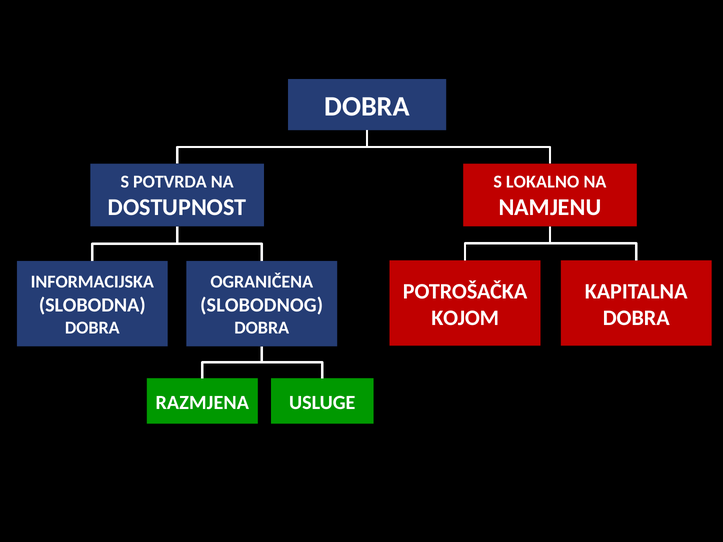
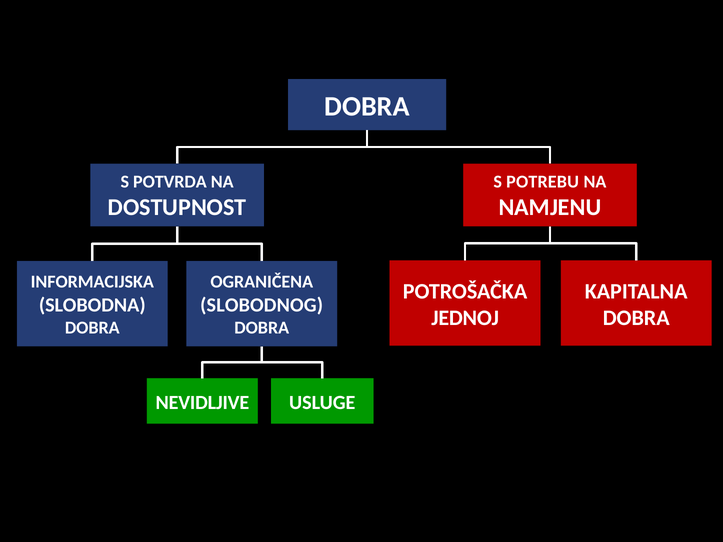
LOKALNO: LOKALNO -> POTREBU (543, 182)
KOJOM: KOJOM -> JEDNOJ (465, 318)
RAZMJENA: RAZMJENA -> NEVIDLJIVE (202, 403)
